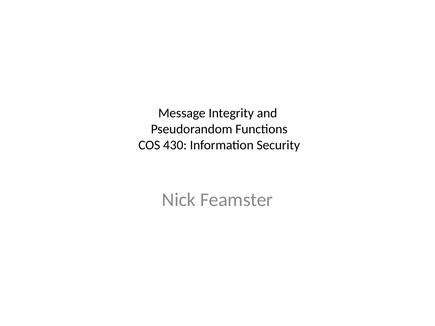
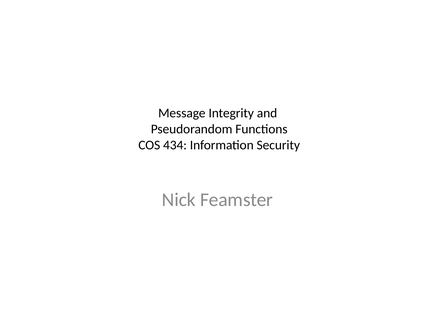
430: 430 -> 434 (175, 145)
